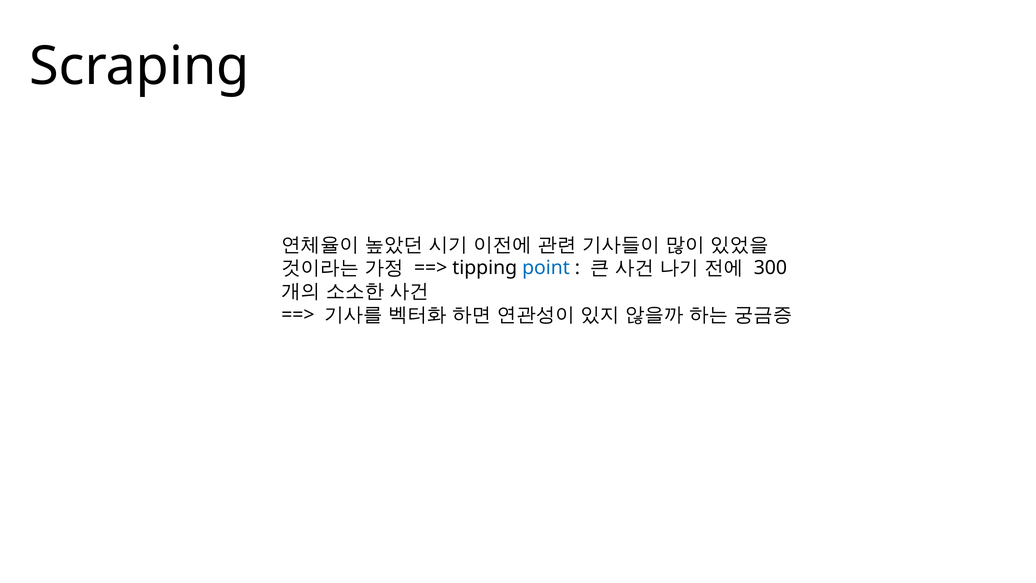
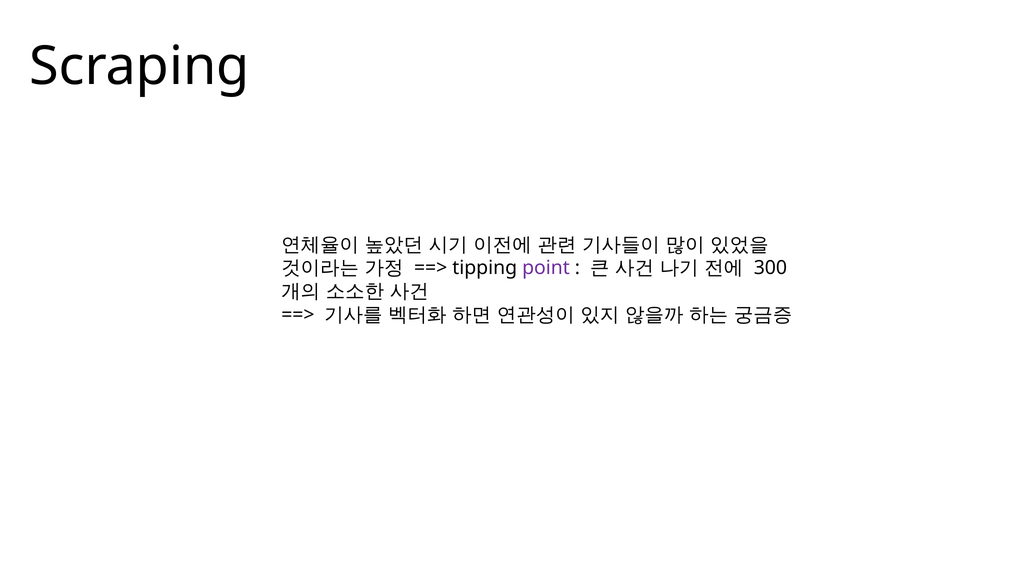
point colour: blue -> purple (546, 268)
